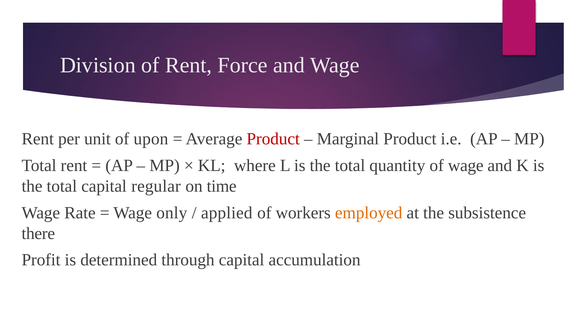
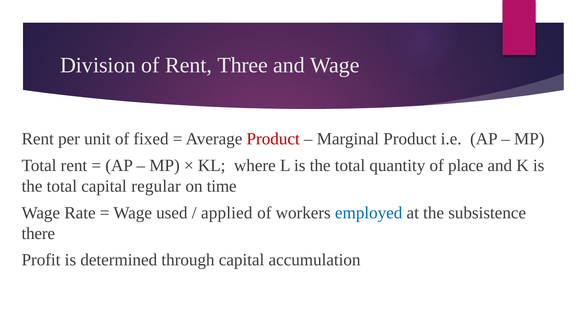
Force: Force -> Three (243, 65)
upon: upon -> fixed (151, 139)
of wage: wage -> place (466, 166)
only: only -> used (172, 213)
employed colour: orange -> blue (369, 213)
